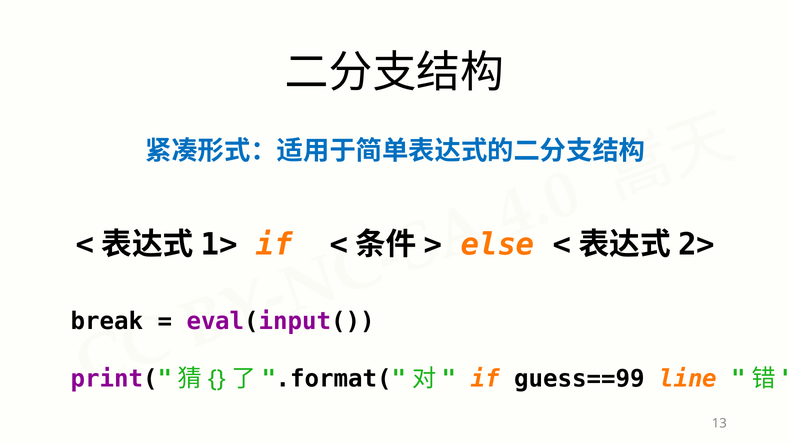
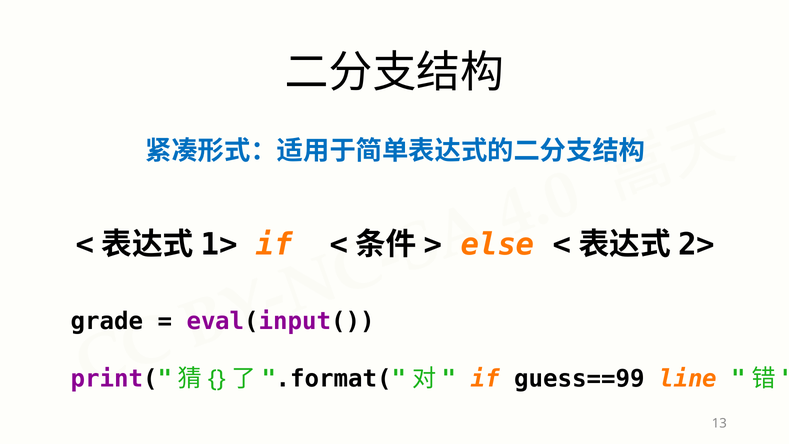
break: break -> grade (107, 321)
